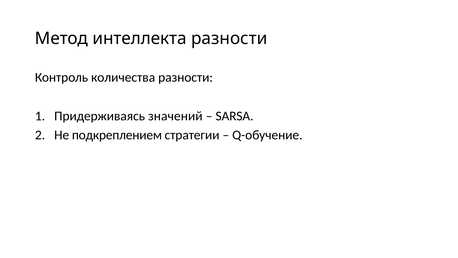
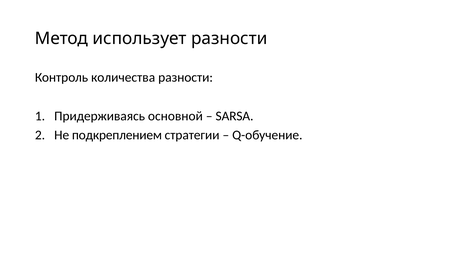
интеллекта: интеллекта -> использует (140, 38)
значений: значений -> основной (175, 116)
